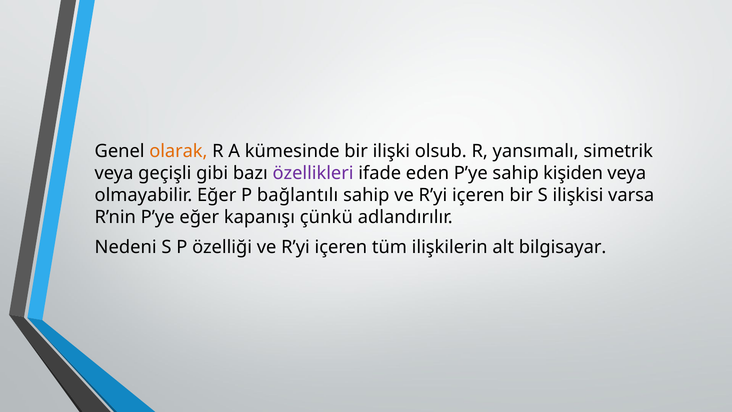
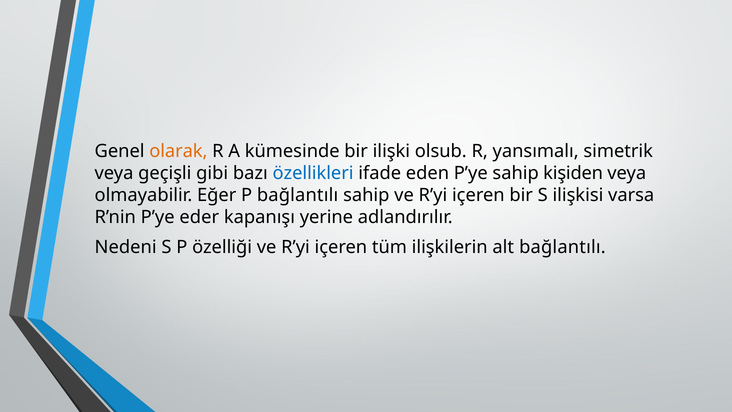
özellikleri colour: purple -> blue (313, 173)
P’ye eğer: eğer -> eder (199, 217)
çünkü: çünkü -> yerine (326, 217)
alt bilgisayar: bilgisayar -> bağlantılı (562, 247)
